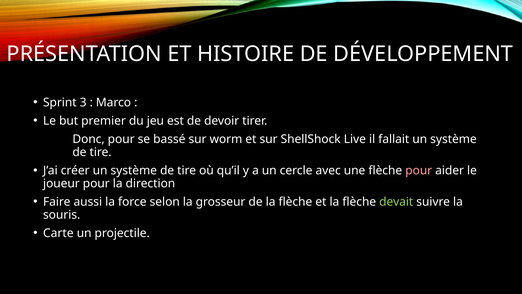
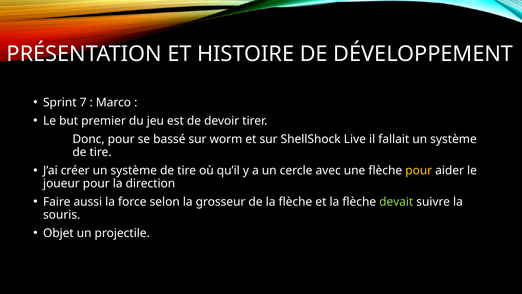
3: 3 -> 7 (83, 102)
pour colour: pink -> yellow (419, 170)
Carte: Carte -> Objet (58, 233)
